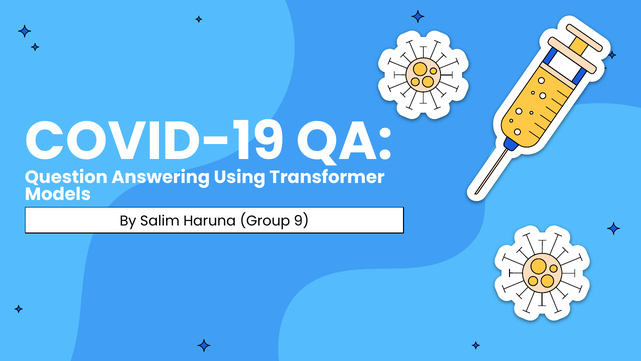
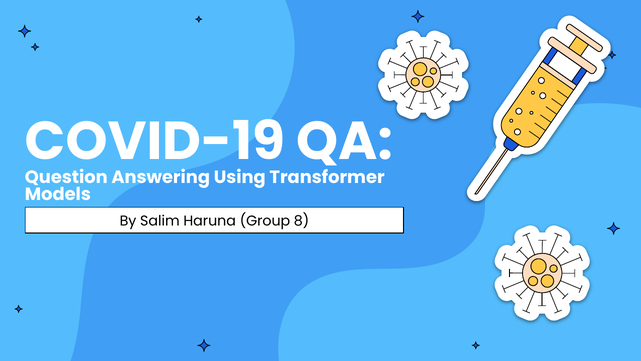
9: 9 -> 8 (302, 221)
